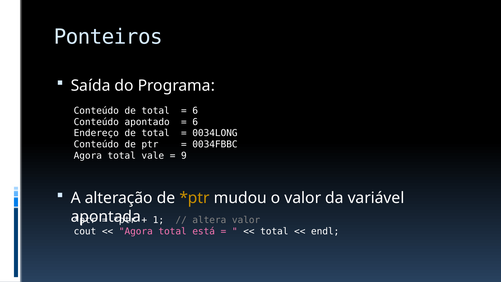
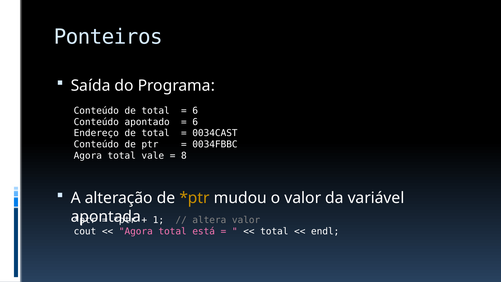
0034LONG: 0034LONG -> 0034CAST (215, 133)
9: 9 -> 8 (184, 156)
